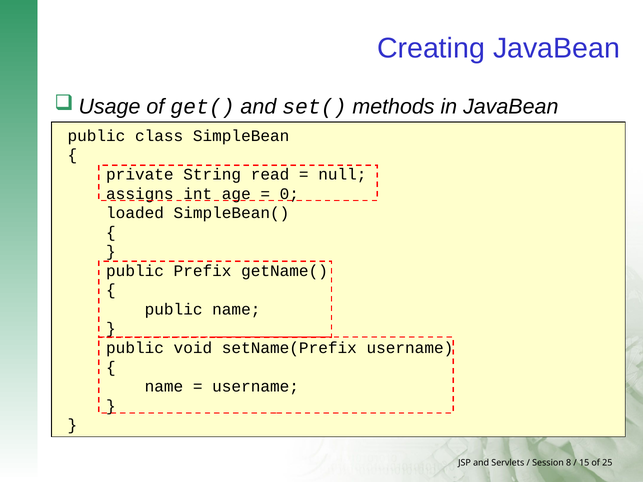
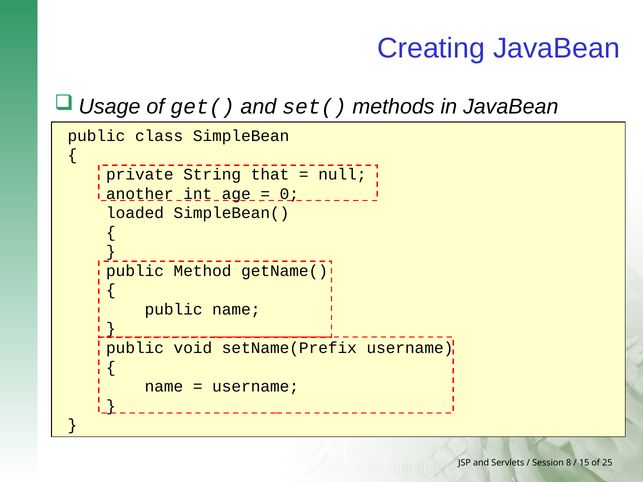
read: read -> that (270, 175)
assigns: assigns -> another (140, 194)
Prefix: Prefix -> Method (203, 271)
